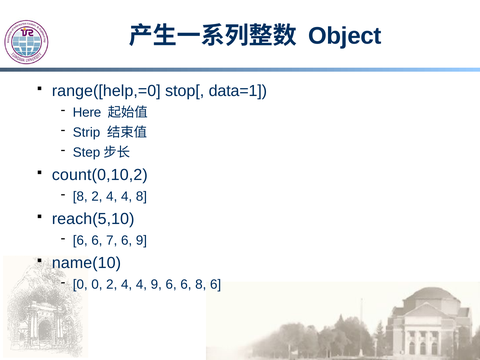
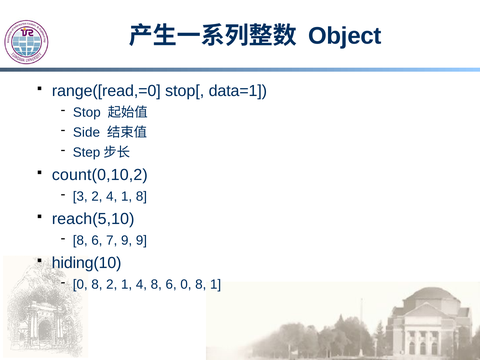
range([help,=0: range([help,=0 -> range([read,=0 (106, 91)
Here: Here -> Stop (87, 112)
Strip: Strip -> Side (86, 132)
8: 8 -> 3 (80, 196)
4: 4 -> 1 (127, 196)
6: 6 -> 8 (80, 240)
7 6: 6 -> 9 (127, 240)
name(10: name(10 -> hiding(10 (87, 263)
0: 0 -> 8 (97, 284)
4: 4 -> 1 (127, 284)
4 9: 9 -> 8 (156, 284)
6: 6 -> 0 (186, 284)
8 6: 6 -> 1 (216, 284)
